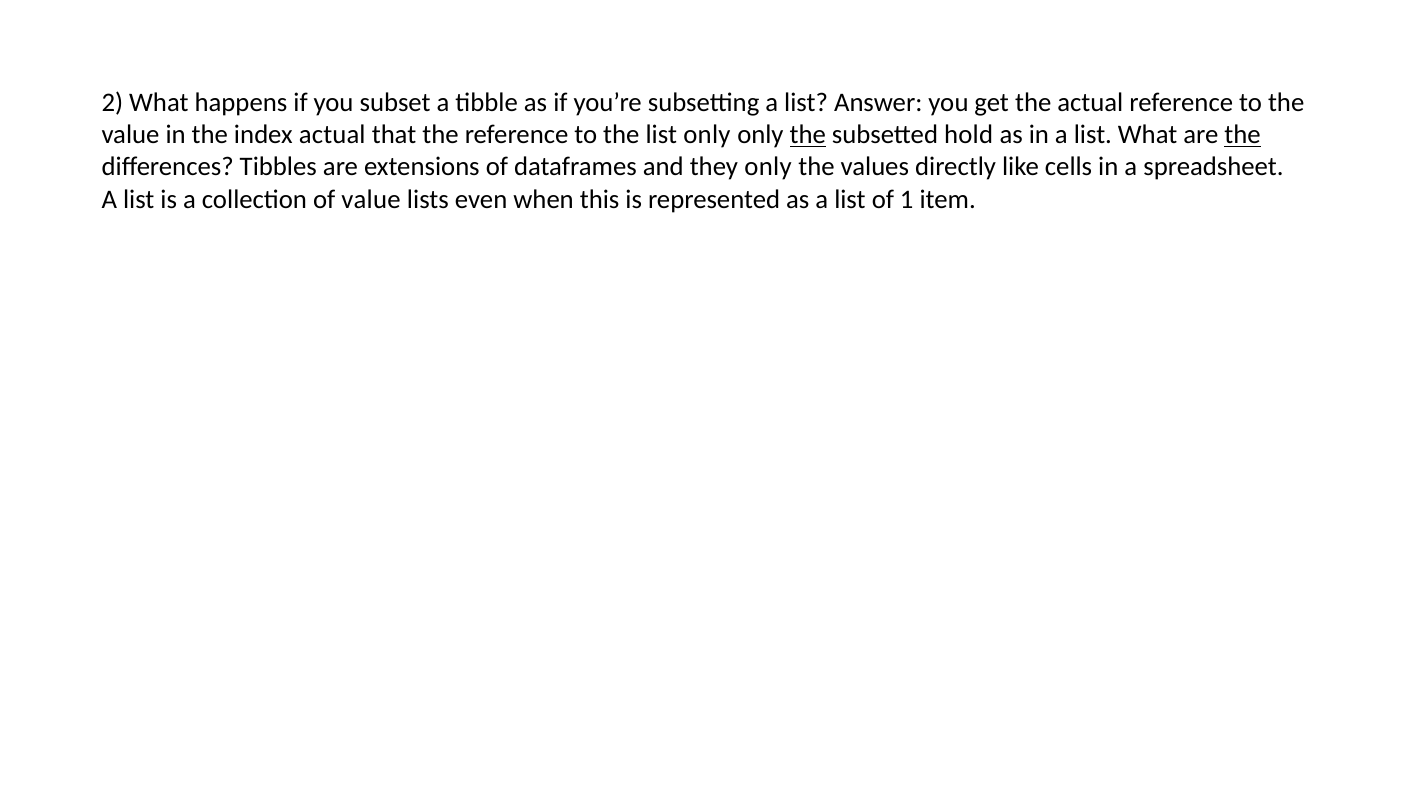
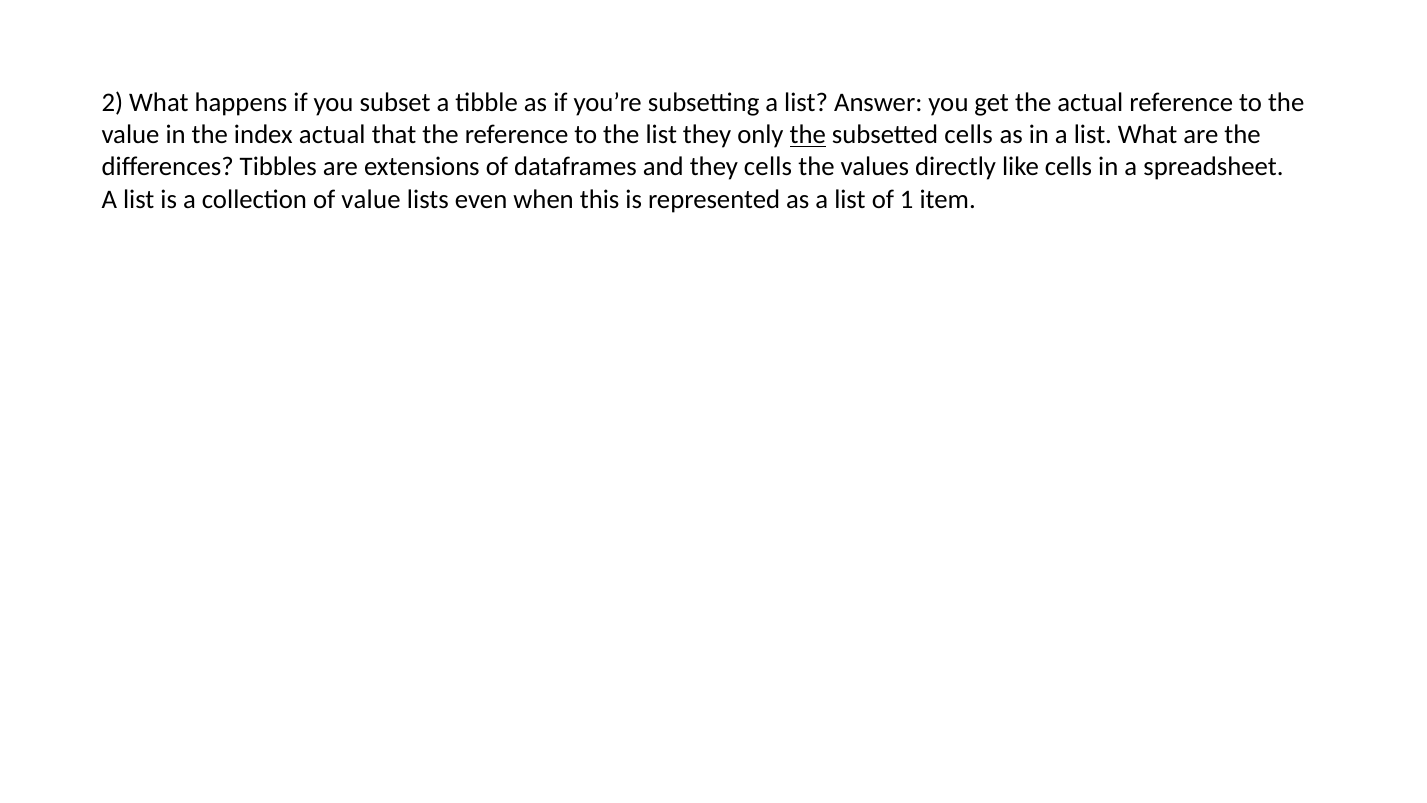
list only: only -> they (707, 135)
subsetted hold: hold -> cells (969, 135)
the underline: present -> none (1243, 135)
they only: only -> cells (768, 167)
